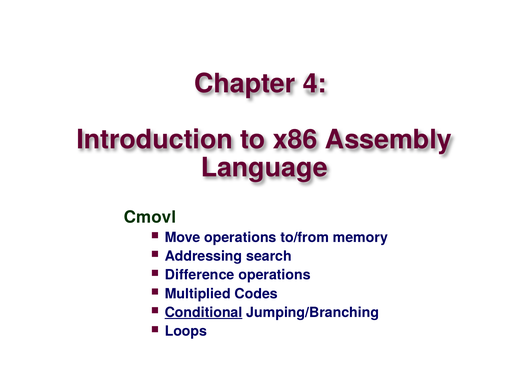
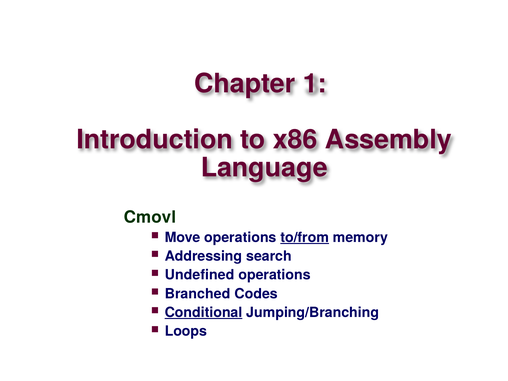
4: 4 -> 1 (315, 84)
to/from underline: none -> present (305, 237)
Difference: Difference -> Undefined (200, 275)
Multiplied: Multiplied -> Branched (198, 294)
